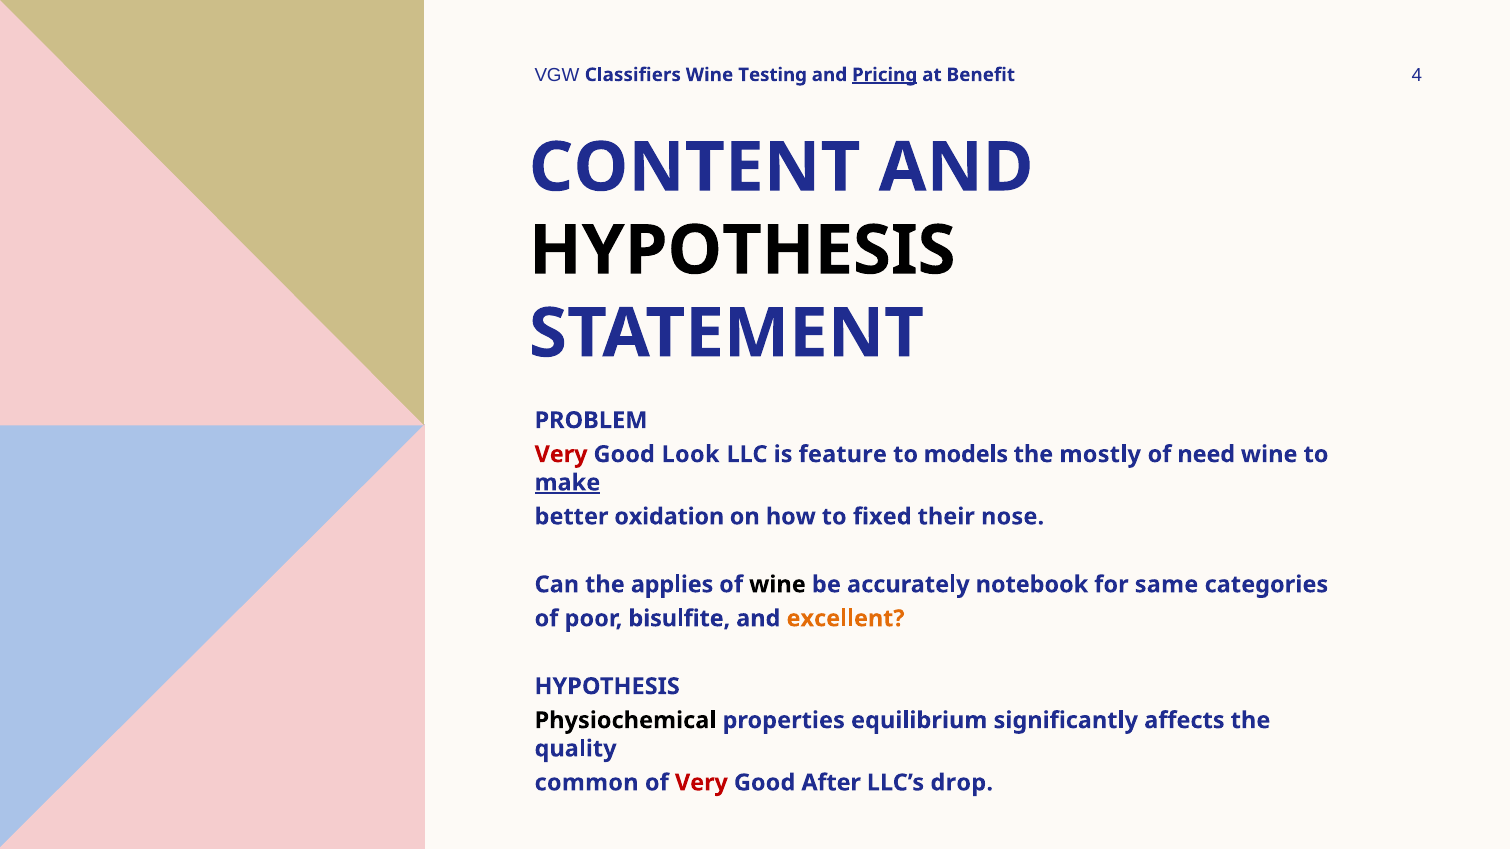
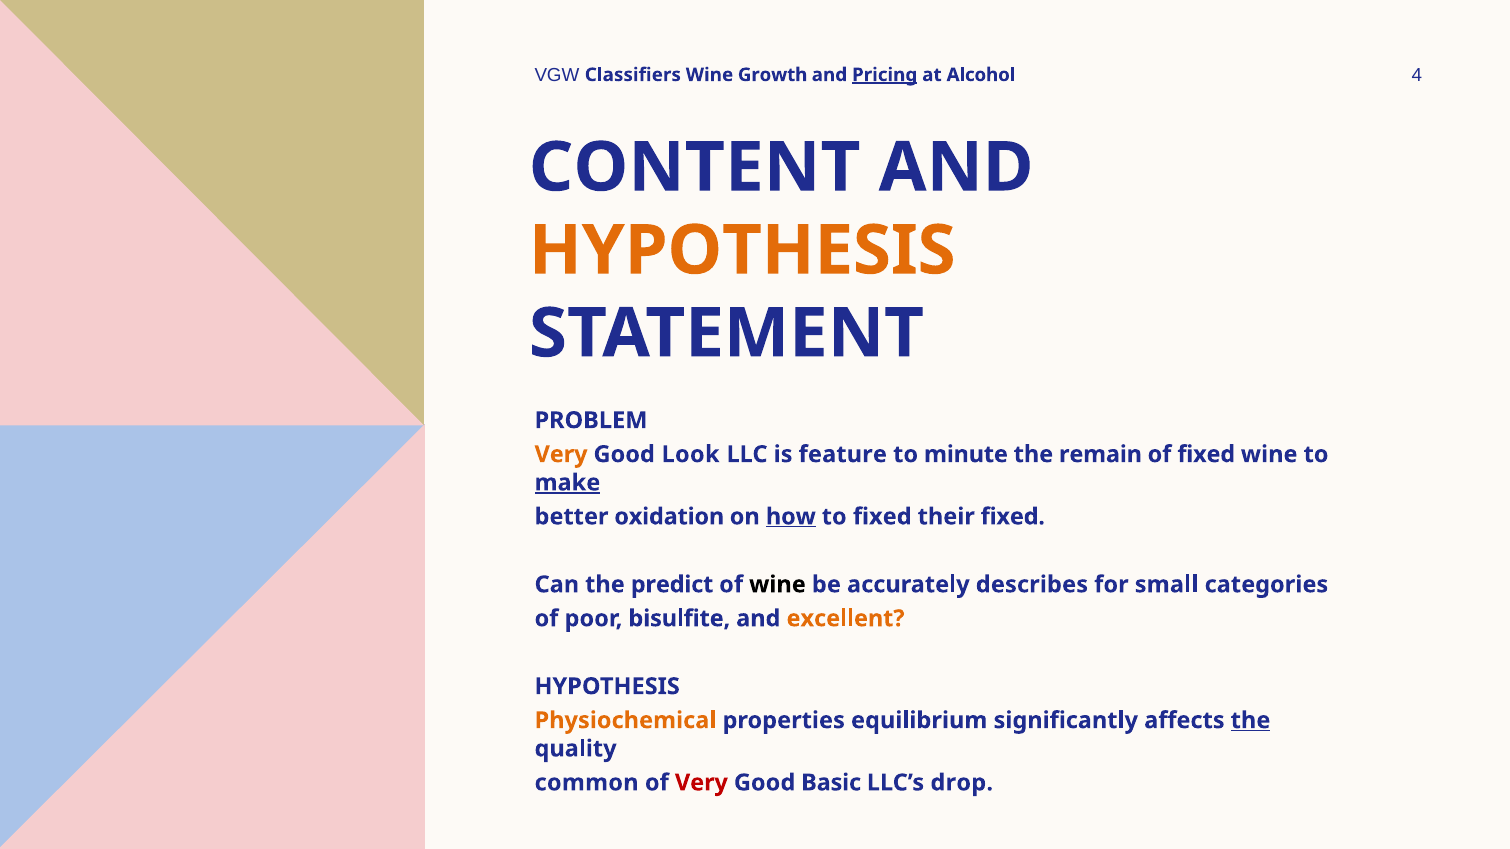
Testing: Testing -> Growth (773, 75)
Benefit: Benefit -> Alcohol (981, 75)
HYPOTHESIS colour: black -> orange (742, 251)
Very colour: red -> orange (561, 455)
models: models -> minute (966, 455)
mostly: mostly -> remain (1100, 455)
of need: need -> fixed (1206, 455)
how underline: none -> present (791, 517)
their nose: nose -> fixed (1013, 517)
applies: applies -> predict (672, 585)
notebook: notebook -> describes (1032, 585)
same: same -> small (1167, 585)
Physiochemical colour: black -> orange (625, 721)
the underline: none -> present (1251, 721)
After: After -> Basic (831, 783)
